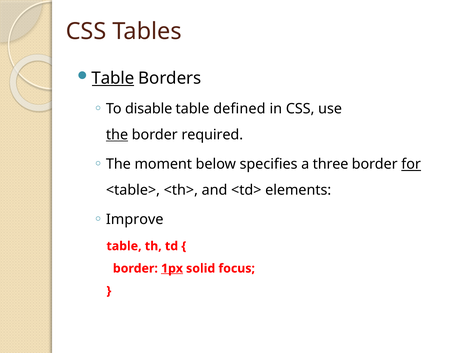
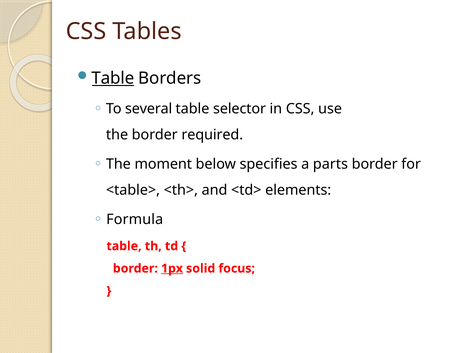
disable: disable -> several (149, 109)
defined: defined -> selector (240, 109)
the underline: present -> none (117, 135)
three: three -> parts (330, 164)
for underline: present -> none (411, 164)
Improve: Improve -> Formula (135, 219)
